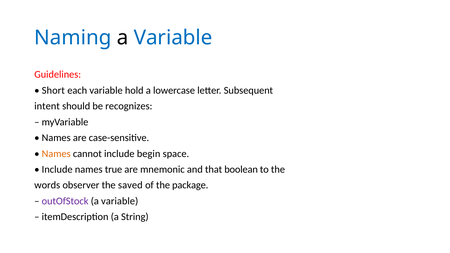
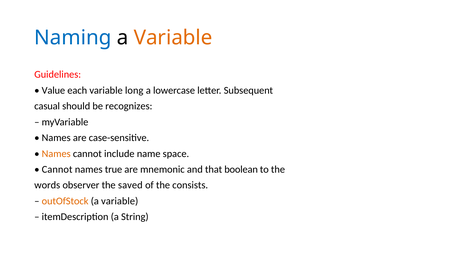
Variable colour: blue -> orange (173, 38)
Short: Short -> Value (53, 90)
hold: hold -> long (134, 90)
intent: intent -> casual (47, 106)
begin: begin -> name (149, 154)
Include: Include -> Cannot (57, 170)
package: package -> consists (190, 185)
outOfStock colour: purple -> orange (65, 201)
